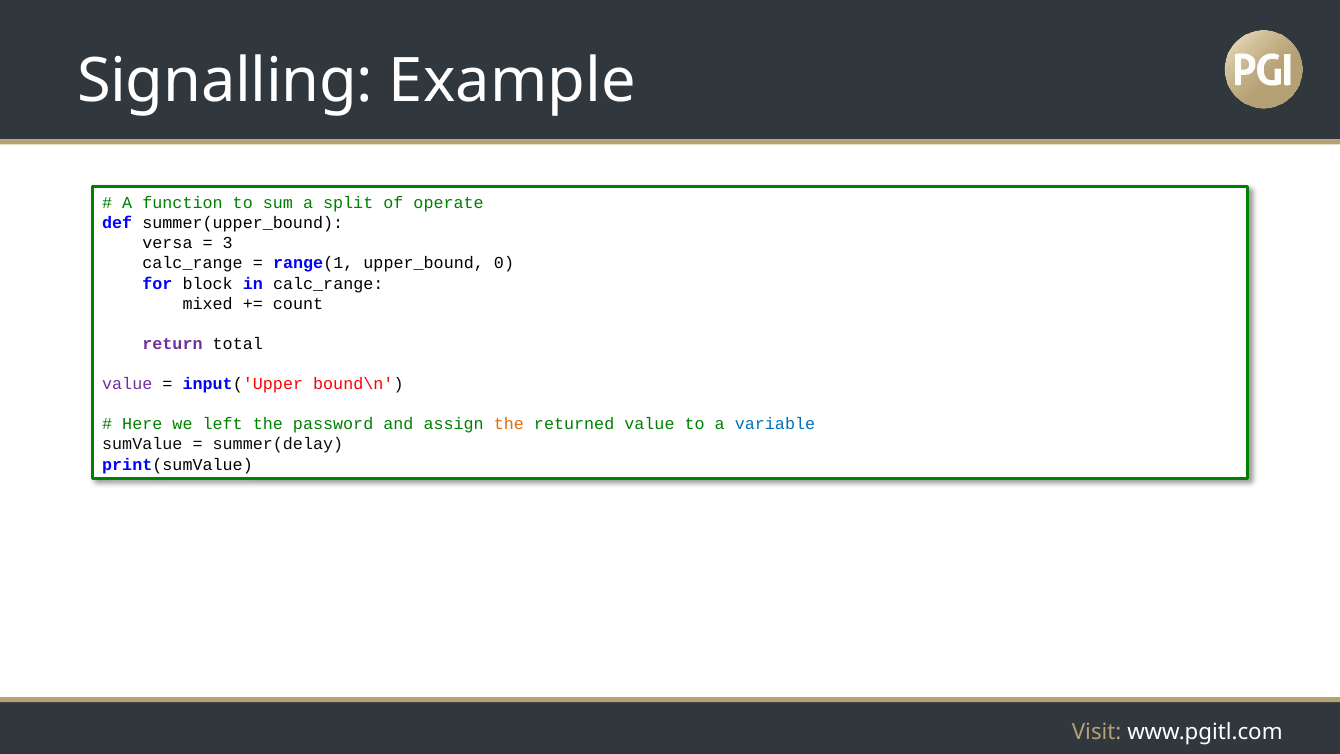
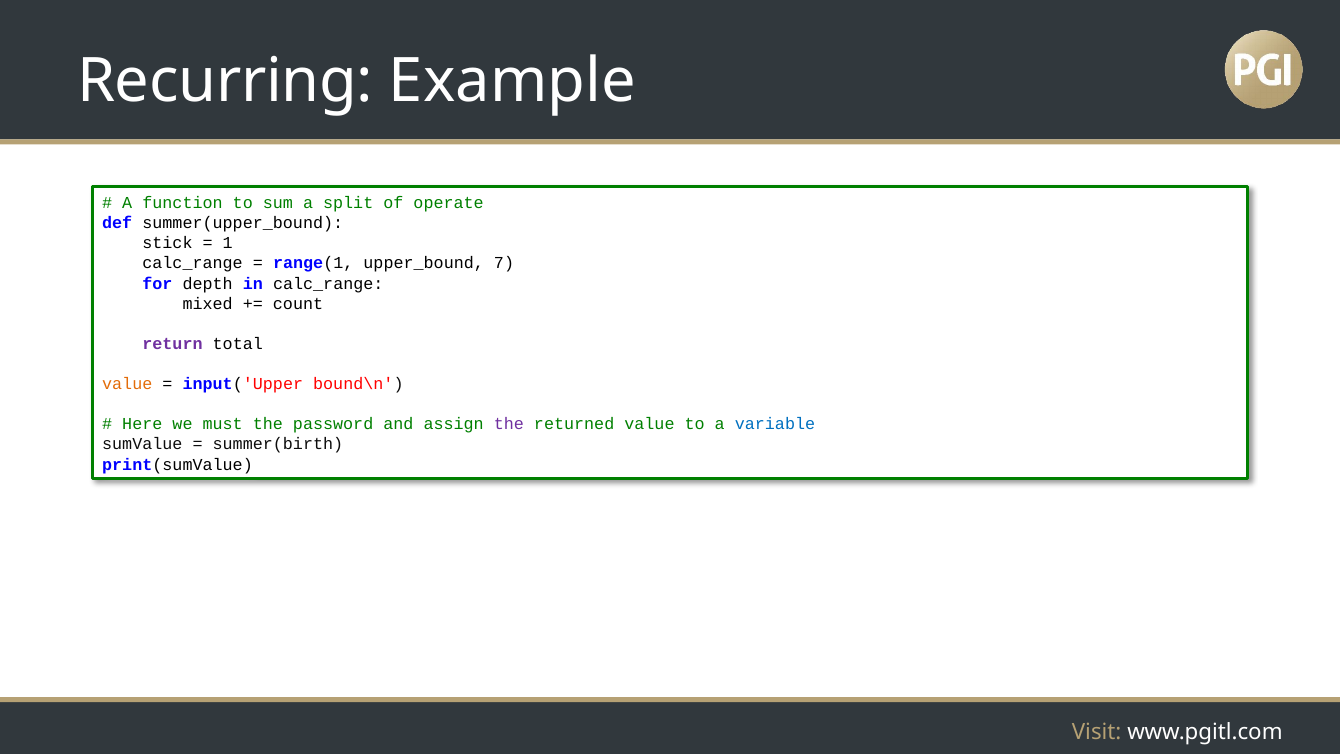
Signalling: Signalling -> Recurring (225, 81)
versa: versa -> stick (167, 243)
3: 3 -> 1 (228, 243)
0: 0 -> 7 (504, 263)
block: block -> depth (208, 283)
value colour: purple -> orange (127, 384)
left: left -> must (223, 424)
the colour: orange -> purple (509, 424)
summer(delay: summer(delay -> summer(birth (278, 444)
